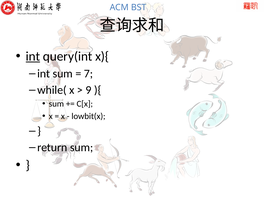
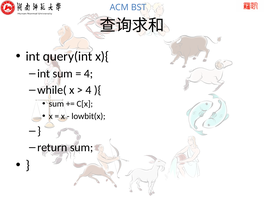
int underline: present -> none (33, 56)
7: 7 -> 4 (88, 74)
9: 9 -> 4 (88, 90)
